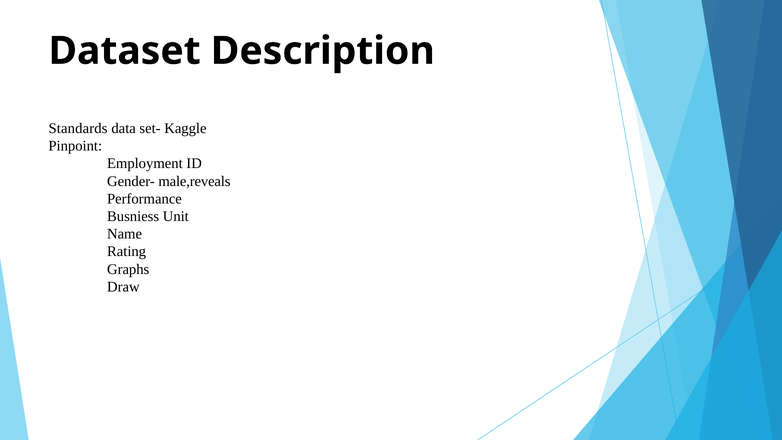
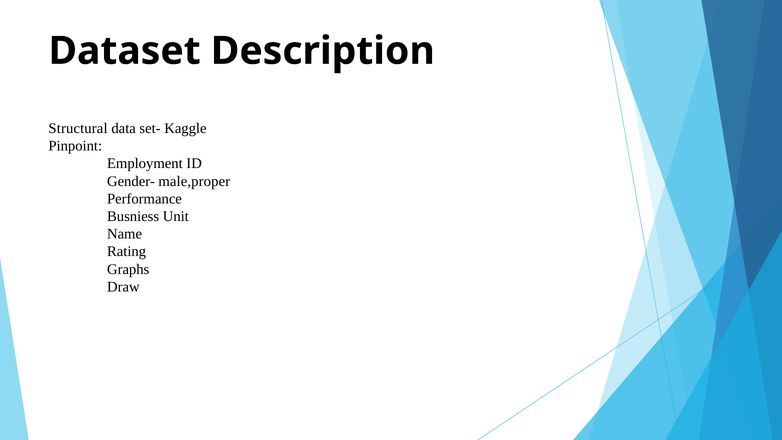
Standards: Standards -> Structural (78, 128)
male,reveals: male,reveals -> male,proper (194, 181)
